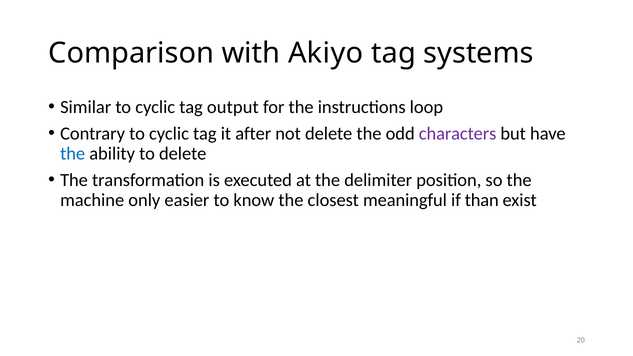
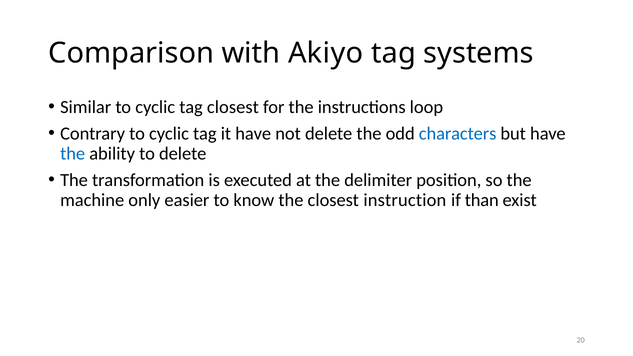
tag output: output -> closest (233, 107)
it after: after -> have (253, 134)
characters colour: purple -> blue (458, 134)
meaningful: meaningful -> instruction (405, 200)
